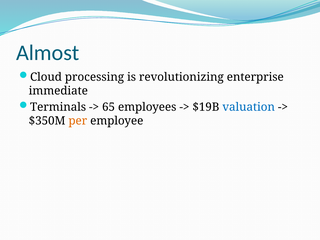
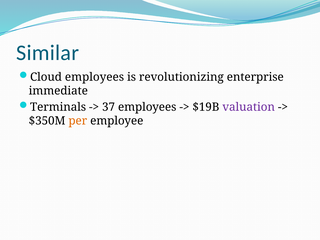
Almost: Almost -> Similar (48, 53)
Cloud processing: processing -> employees (94, 77)
65: 65 -> 37 (109, 107)
valuation colour: blue -> purple (249, 107)
